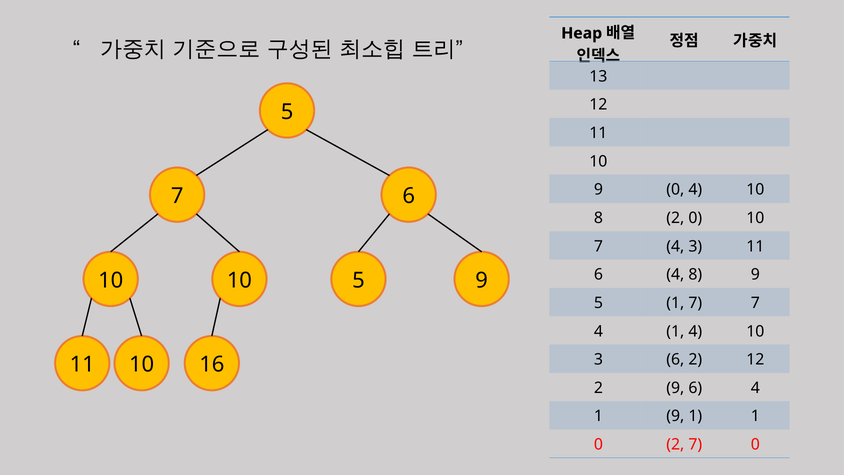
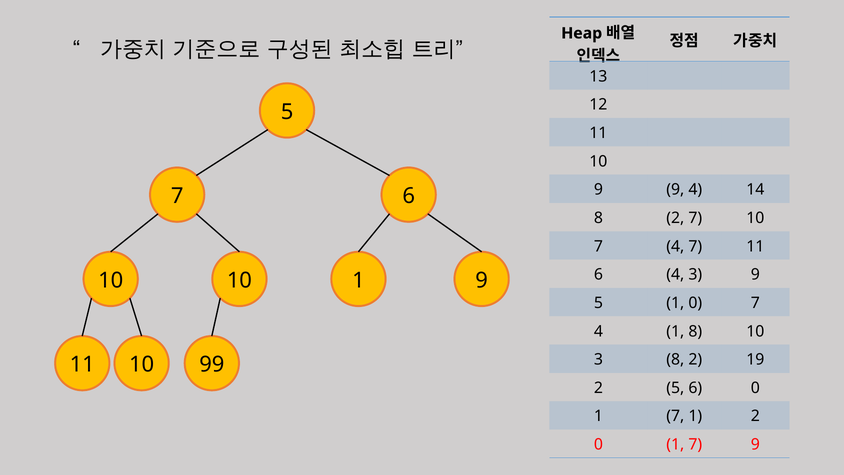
9 0: 0 -> 9 (675, 190)
10: 10 -> 14 (755, 190)
2 0: 0 -> 7 (695, 218)
4 3: 3 -> 7 (695, 246)
4 8: 8 -> 3 (695, 274)
10 5: 5 -> 1 (358, 280)
1 7: 7 -> 0 (695, 303)
1 4: 4 -> 8 (695, 331)
3 6: 6 -> 8 (675, 359)
2 12: 12 -> 19 (755, 359)
16: 16 -> 99 (212, 364)
2 9: 9 -> 5 (675, 388)
4: 4 -> 0 (755, 388)
9: 9 -> 7 (675, 416)
1 1: 1 -> 2 (755, 416)
2: 2 -> 1 (675, 444)
7 0: 0 -> 9 (755, 444)
